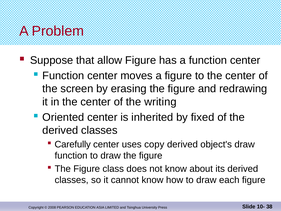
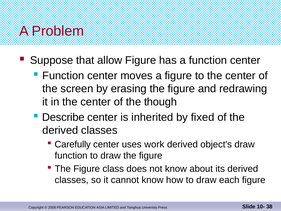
writing: writing -> though (161, 102)
Oriented: Oriented -> Describe (63, 117)
copy: copy -> work (154, 144)
